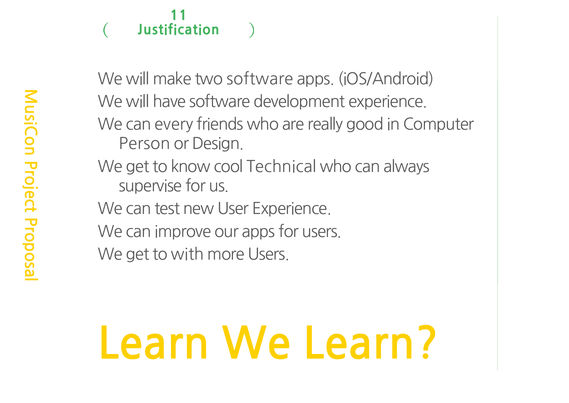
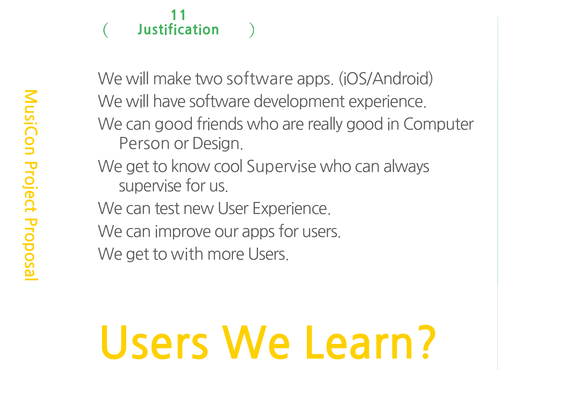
can every: every -> good (174, 124)
cool Technical: Technical -> Supervise (282, 166)
Learn: Learn -> Users (154, 344)
